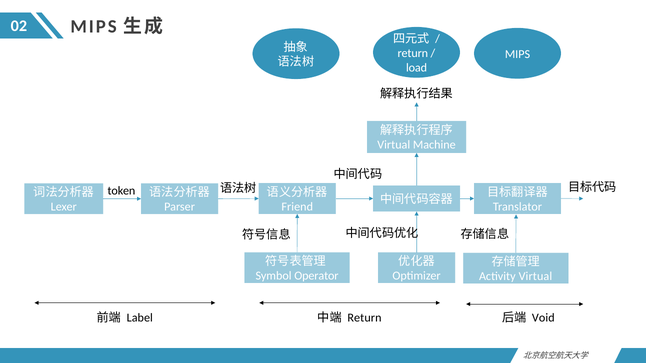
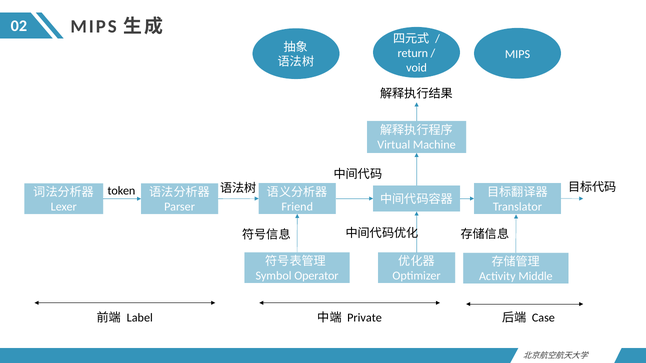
load: load -> void (417, 68)
Activity Virtual: Virtual -> Middle (536, 276)
Return: Return -> Private (365, 318)
Void: Void -> Case (543, 318)
